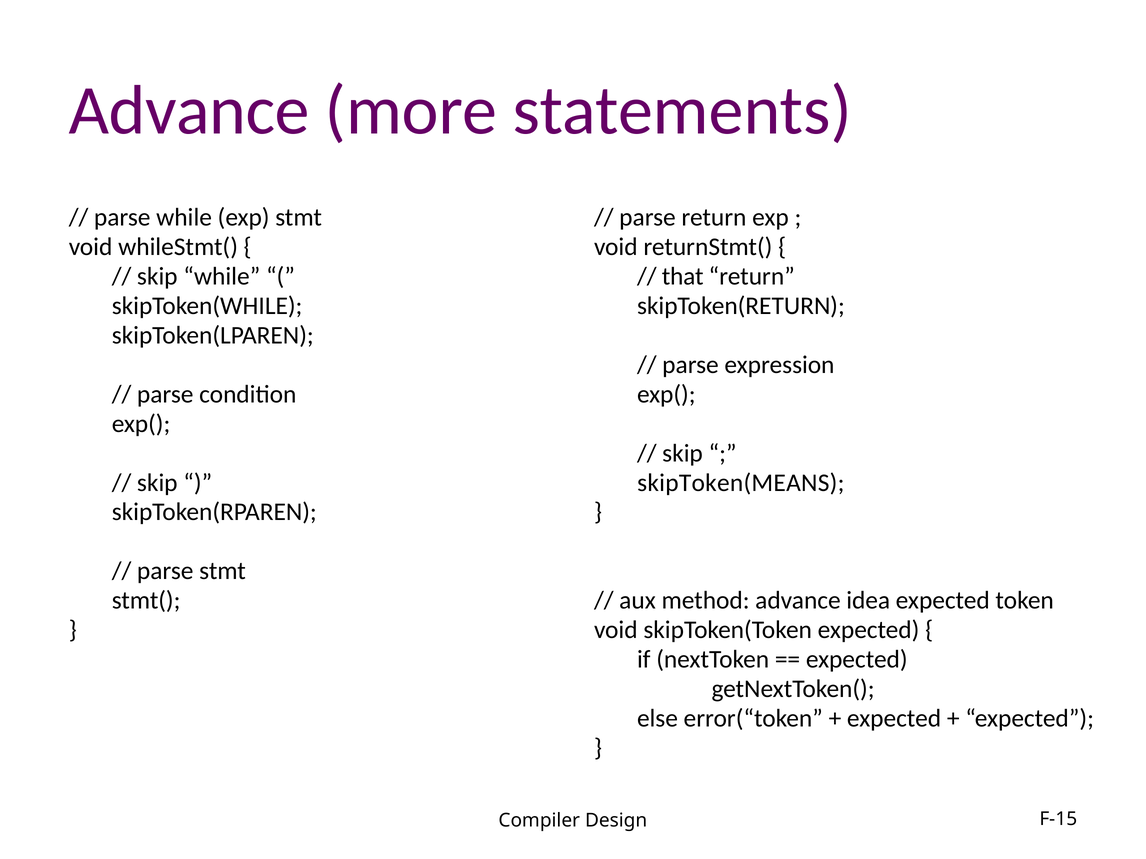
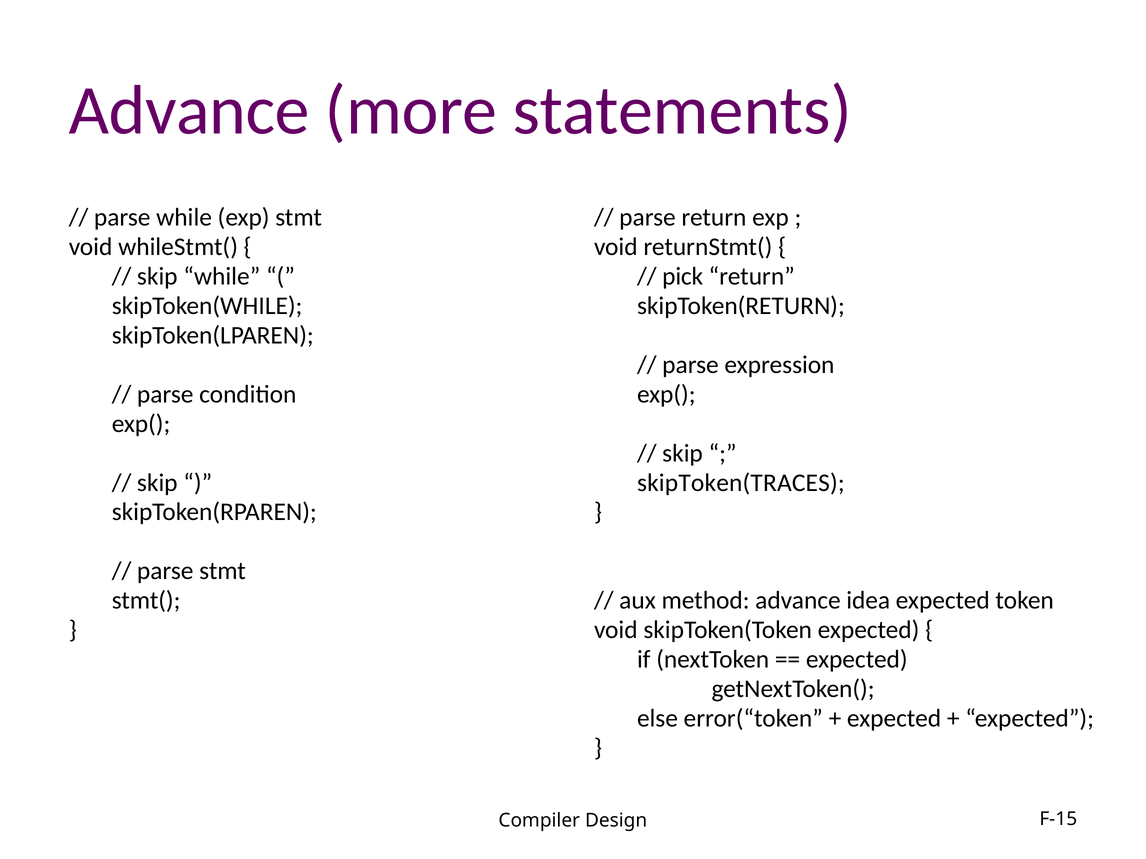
that: that -> pick (683, 276)
skipToken(MEANS: skipToken(MEANS -> skipToken(TRACES (741, 483)
